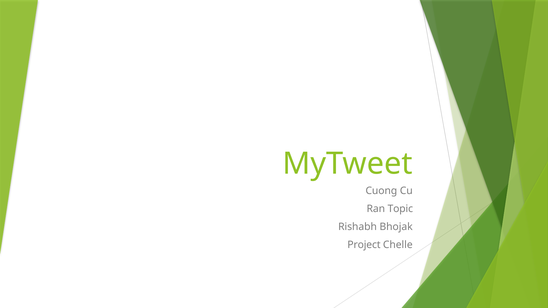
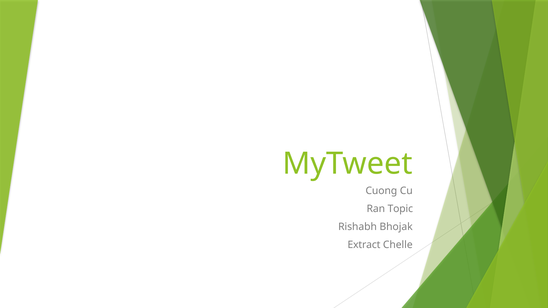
Project: Project -> Extract (364, 245)
